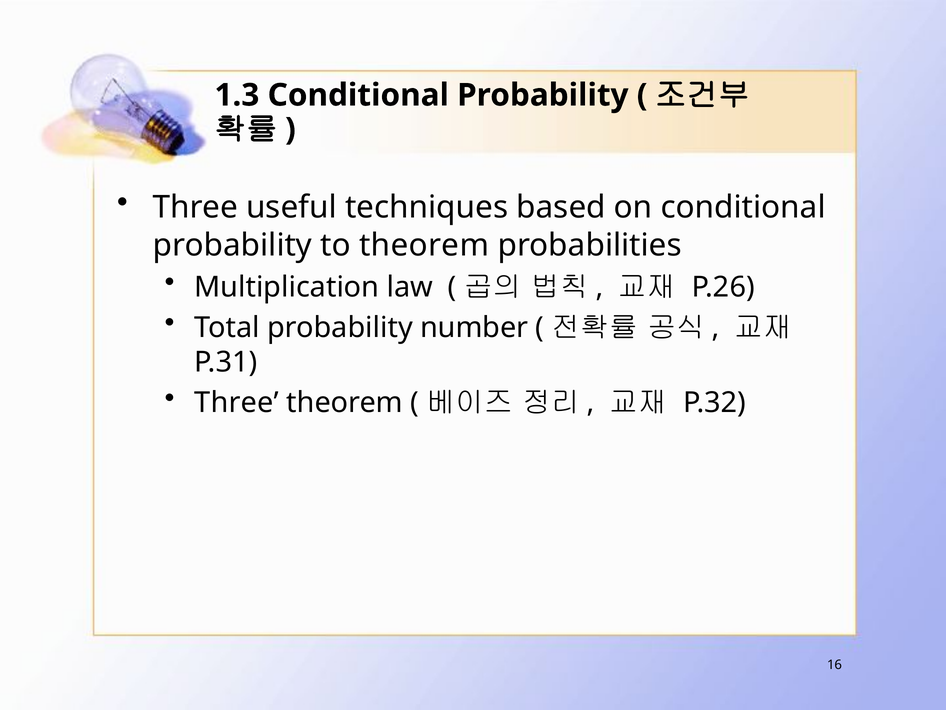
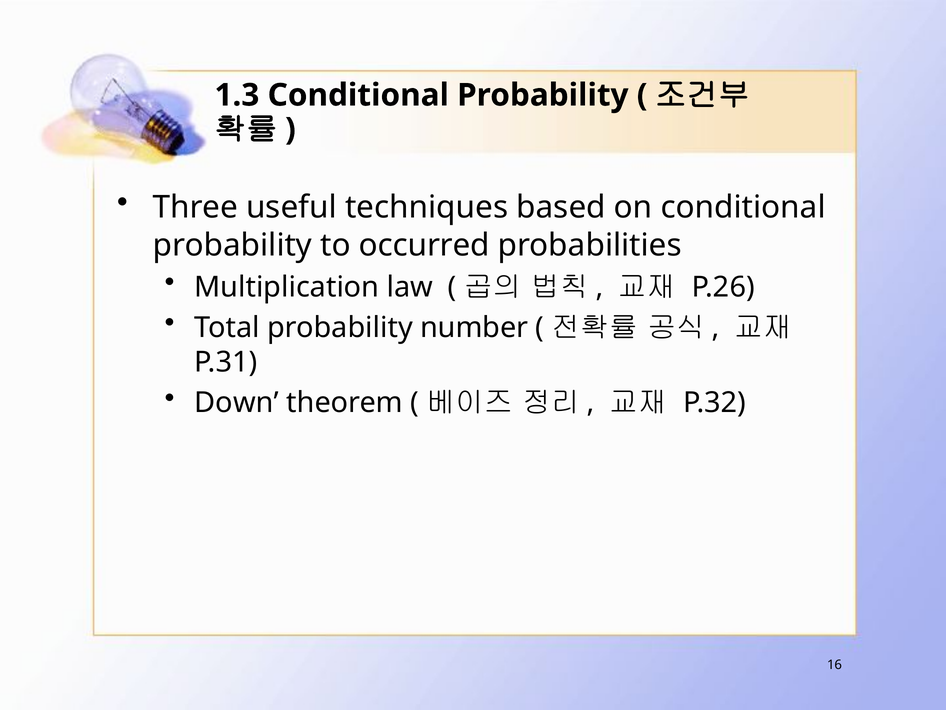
to theorem: theorem -> occurred (424, 245)
Three: Three -> Down (237, 402)
